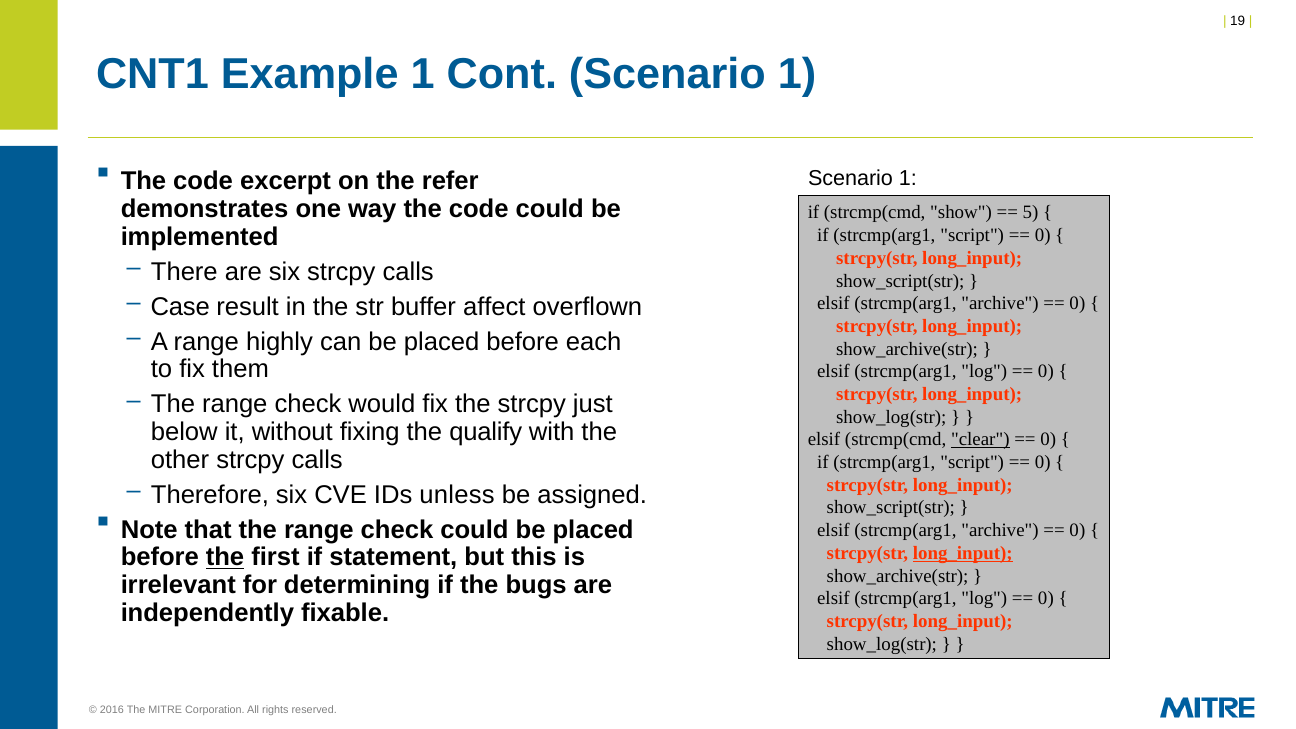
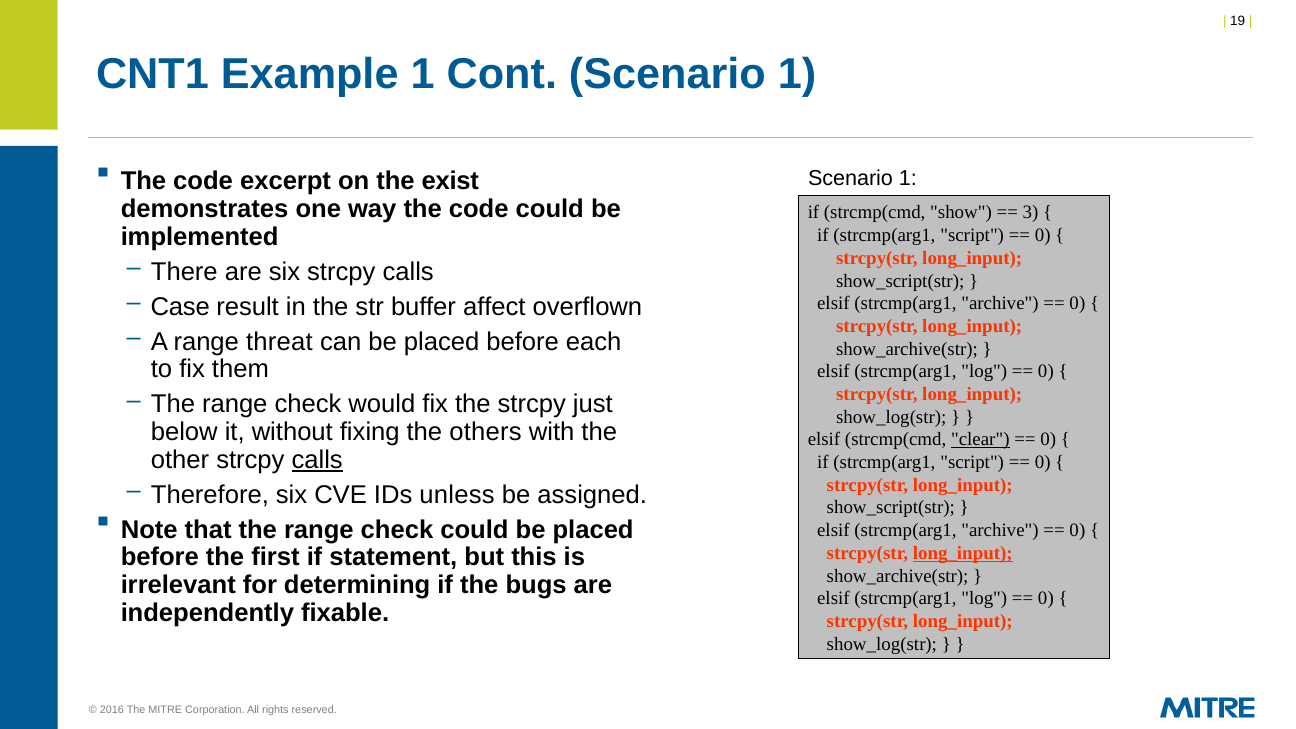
refer: refer -> exist (450, 181)
5: 5 -> 3 (1031, 213)
highly: highly -> threat (279, 342)
qualify: qualify -> others (485, 432)
calls underline: none -> present (317, 460)
the underline: present -> none (225, 557)
